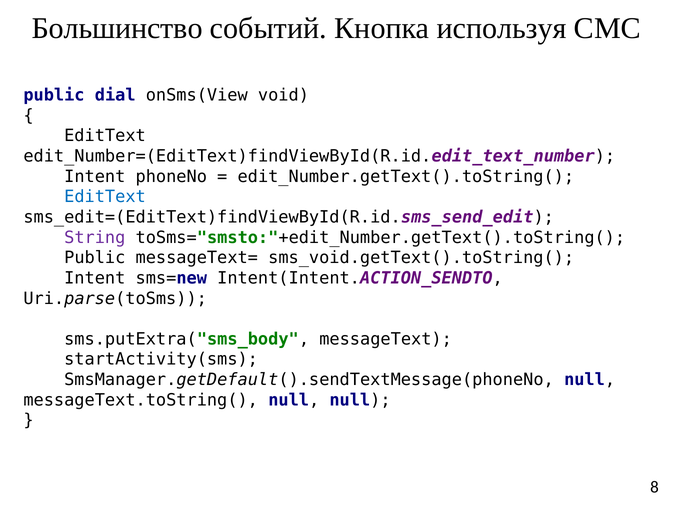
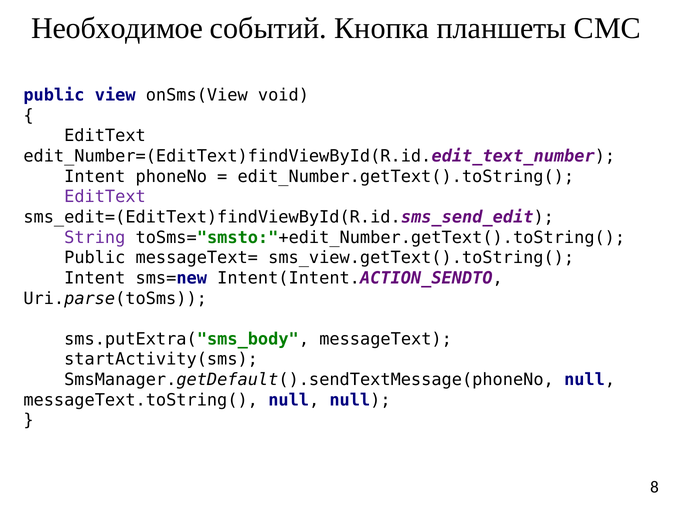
Большинство: Большинство -> Необходимое (117, 28)
используя: используя -> планшеты (502, 28)
dial: dial -> view (115, 95)
EditText colour: blue -> purple (105, 197)
sms_void.getText().toString(: sms_void.getText().toString( -> sms_view.getText().toString( (421, 258)
